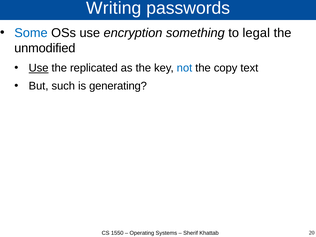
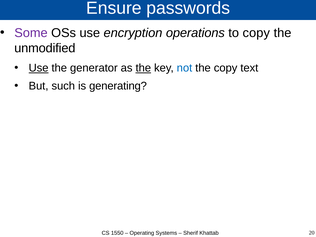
Writing: Writing -> Ensure (114, 8)
Some colour: blue -> purple (31, 33)
something: something -> operations (195, 33)
to legal: legal -> copy (256, 33)
replicated: replicated -> generator (94, 68)
the underline: none -> present (143, 68)
